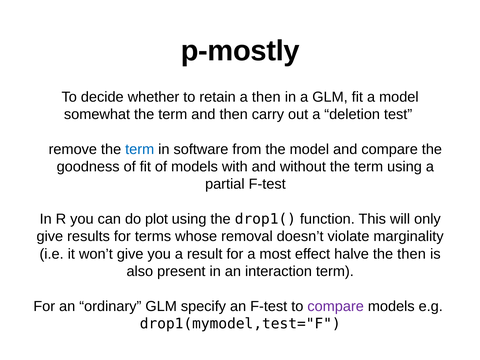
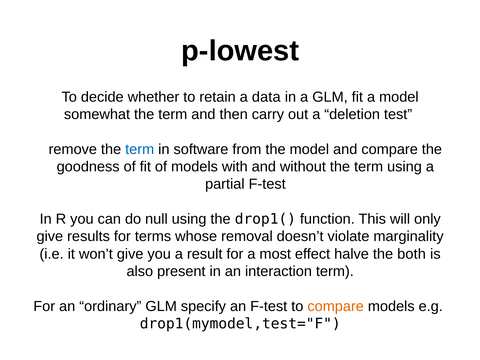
p-mostly: p-mostly -> p-lowest (240, 51)
a then: then -> data (266, 97)
plot: plot -> null (156, 219)
the then: then -> both (412, 254)
compare colour: purple -> orange (336, 306)
